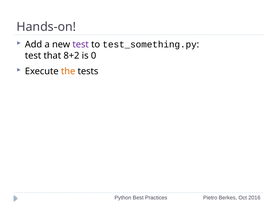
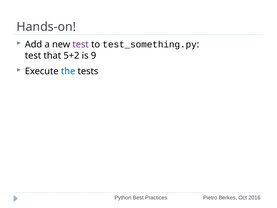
8+2: 8+2 -> 5+2 (71, 56)
0: 0 -> 9 (94, 56)
the colour: orange -> blue (68, 71)
